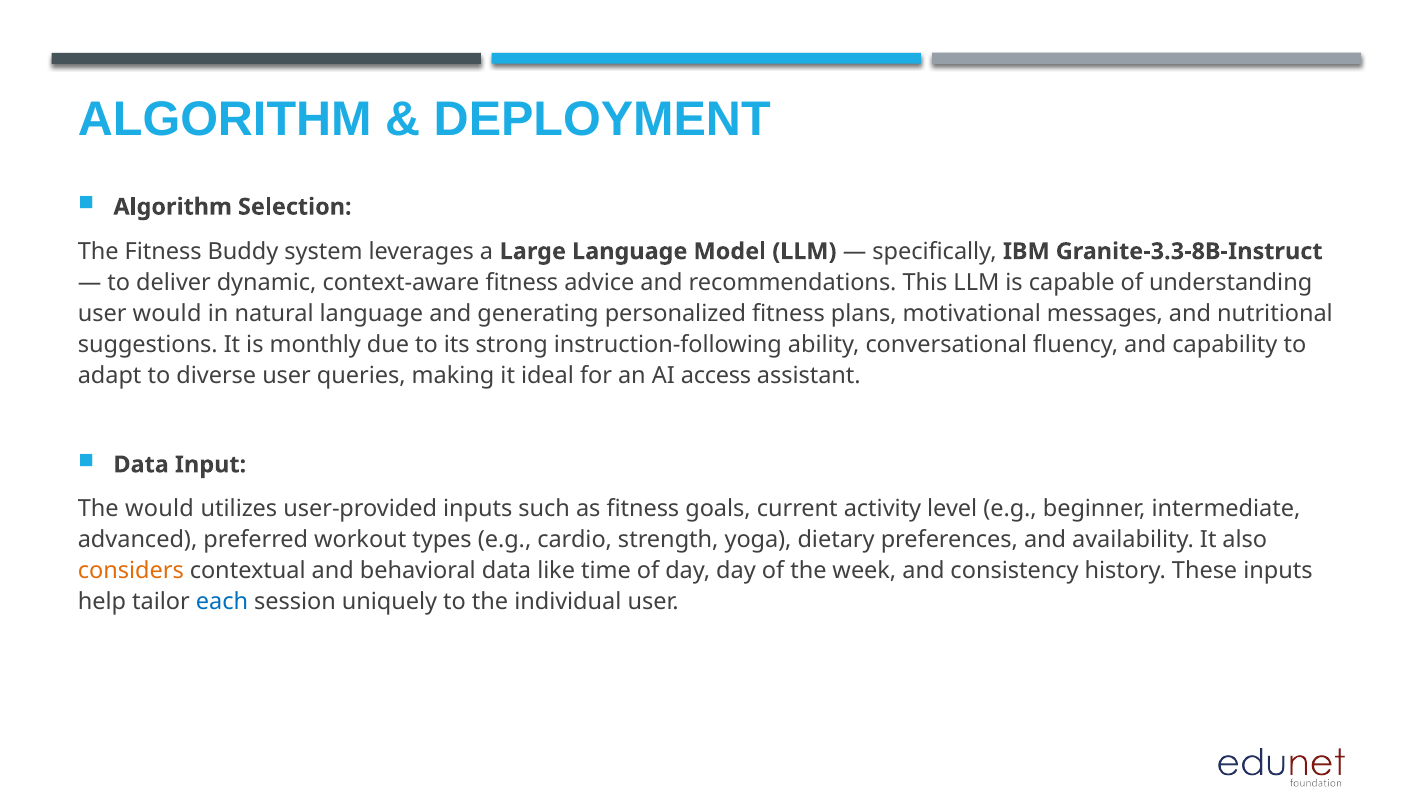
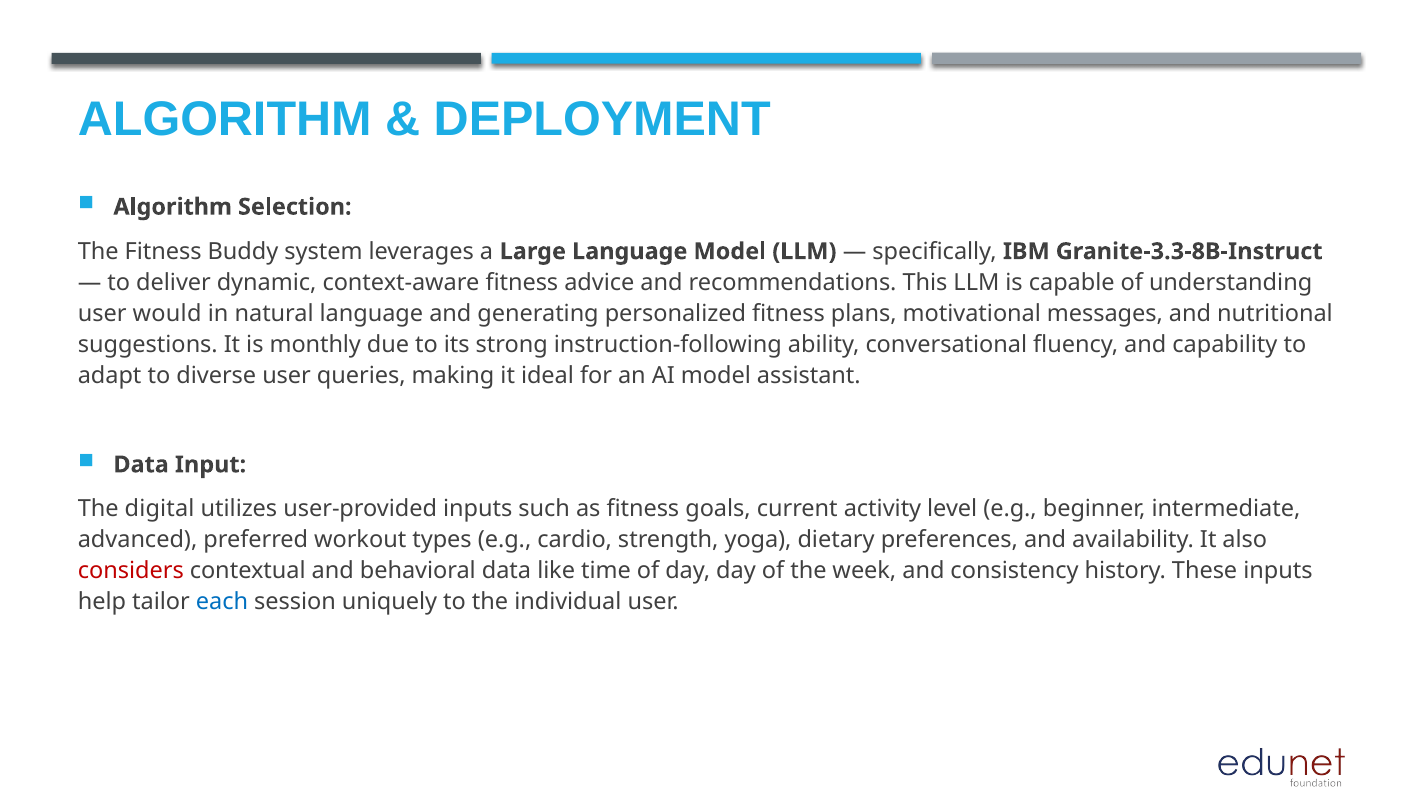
AI access: access -> model (716, 375)
The would: would -> digital (160, 509)
considers colour: orange -> red (131, 571)
